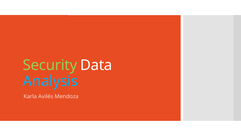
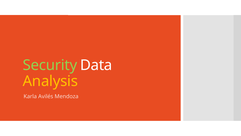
Analysis colour: light blue -> yellow (50, 81)
